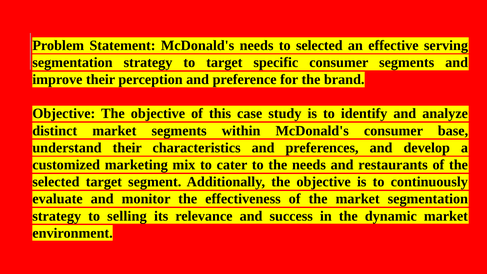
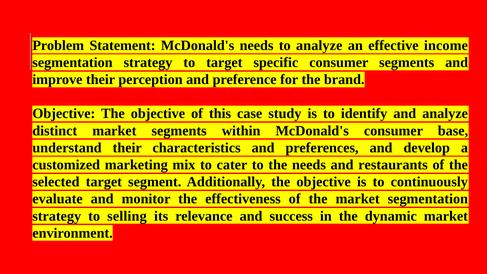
to selected: selected -> analyze (319, 45)
serving: serving -> income (446, 45)
